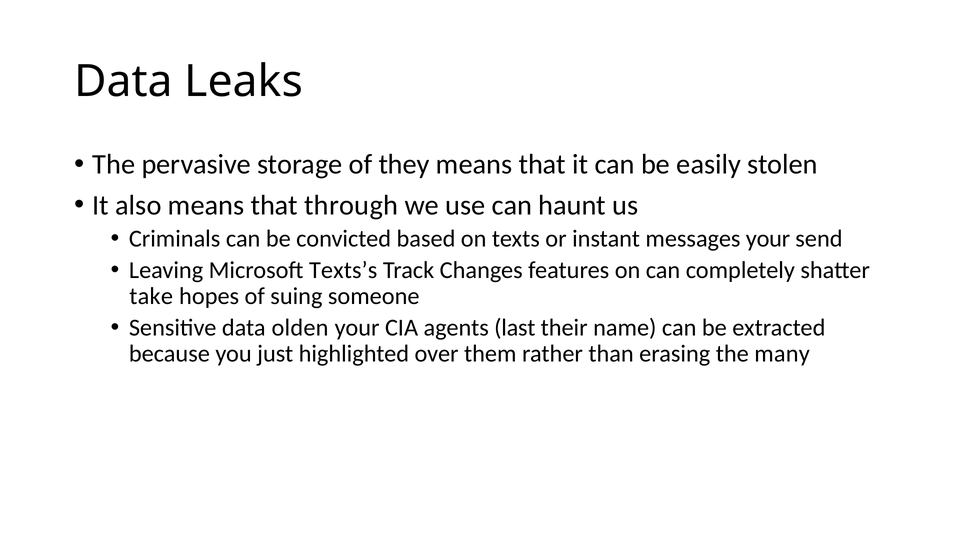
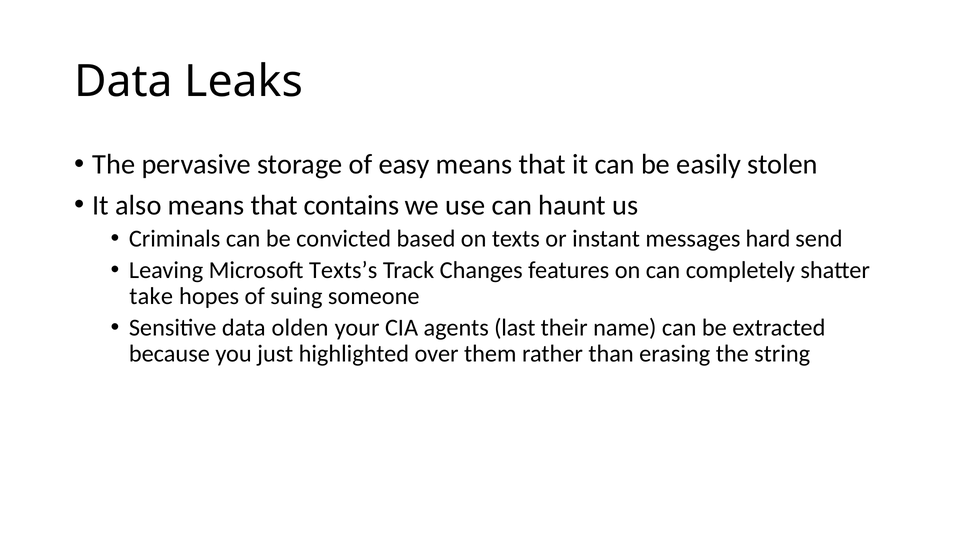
they: they -> easy (404, 165)
through: through -> contains (351, 205)
messages your: your -> hard (768, 239)
many: many -> string (782, 354)
